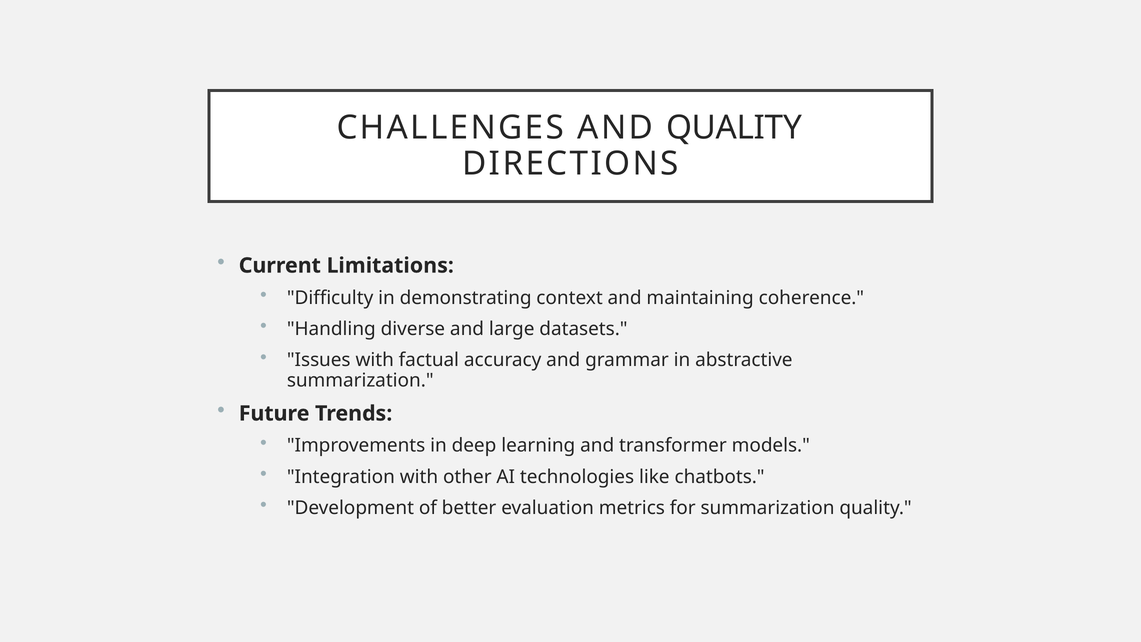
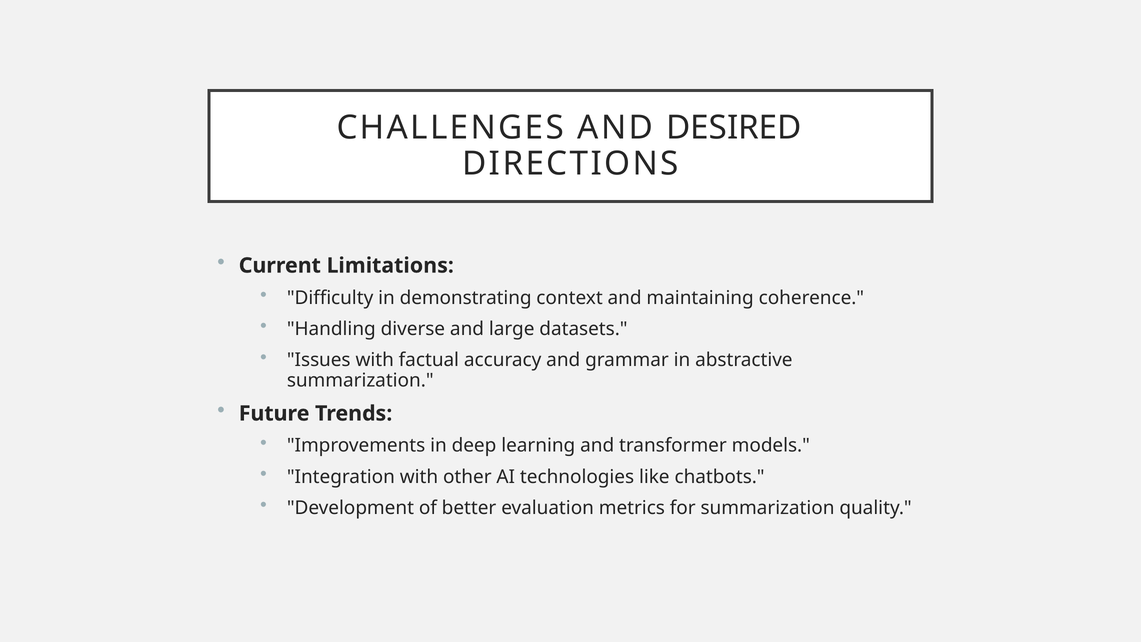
AND QUALITY: QUALITY -> DESIRED (734, 128)
